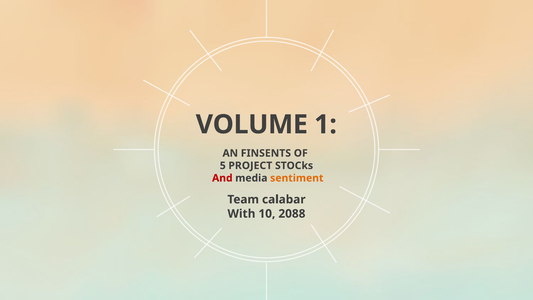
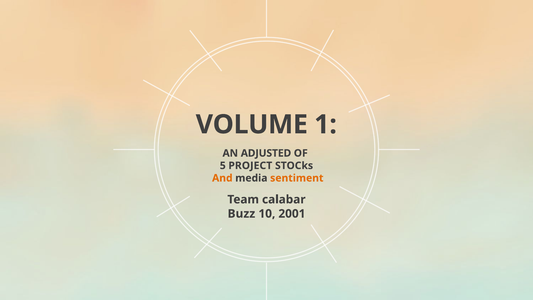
FINSENTS: FINSENTS -> ADJUSTED (266, 153)
And colour: red -> orange (222, 178)
With: With -> Buzz (241, 214)
2088: 2088 -> 2001 (292, 214)
